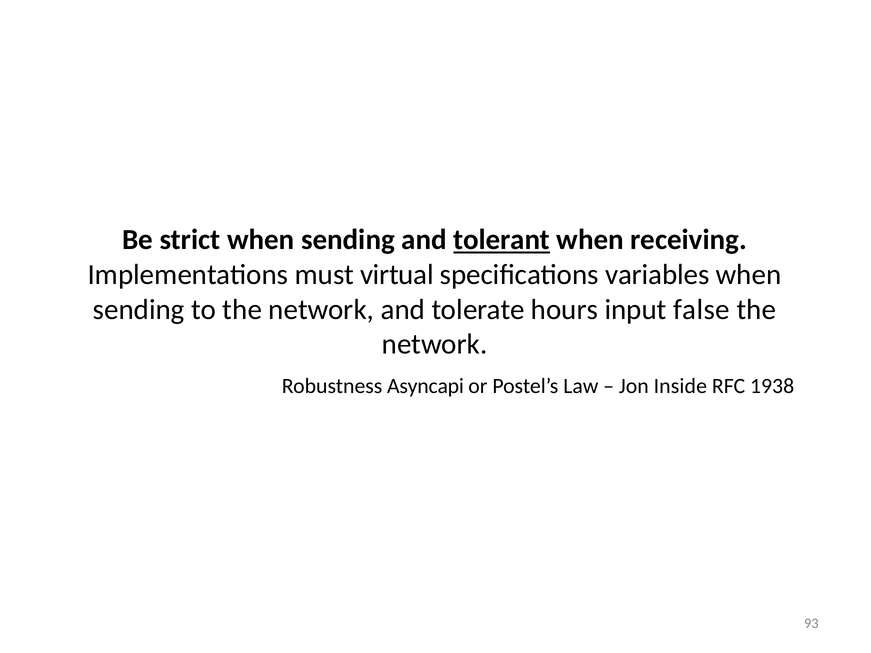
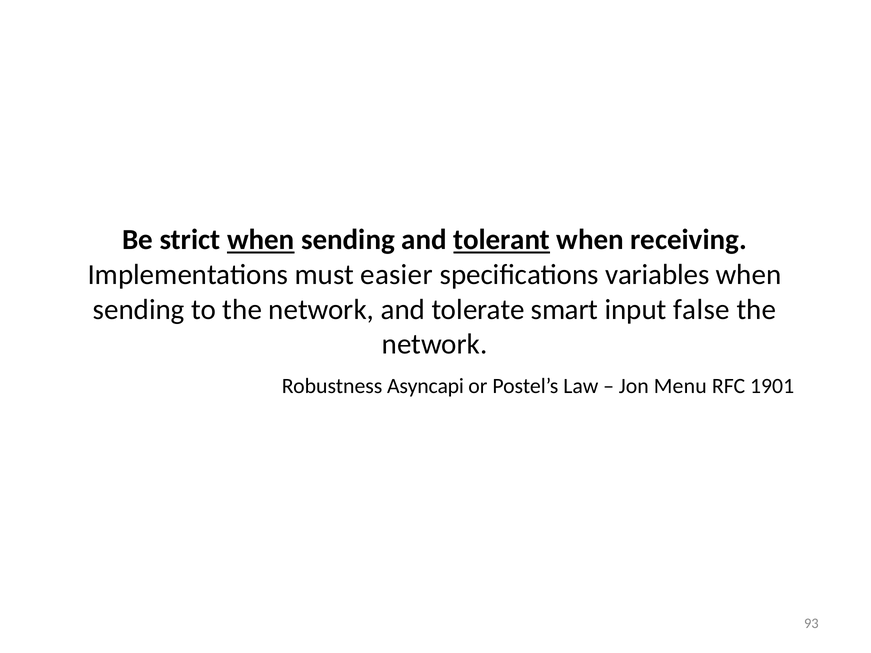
when underline: none -> present (261, 240)
virtual: virtual -> easier (397, 275)
hours: hours -> smart (565, 310)
Inside: Inside -> Menu (680, 386)
1938: 1938 -> 1901 (772, 386)
